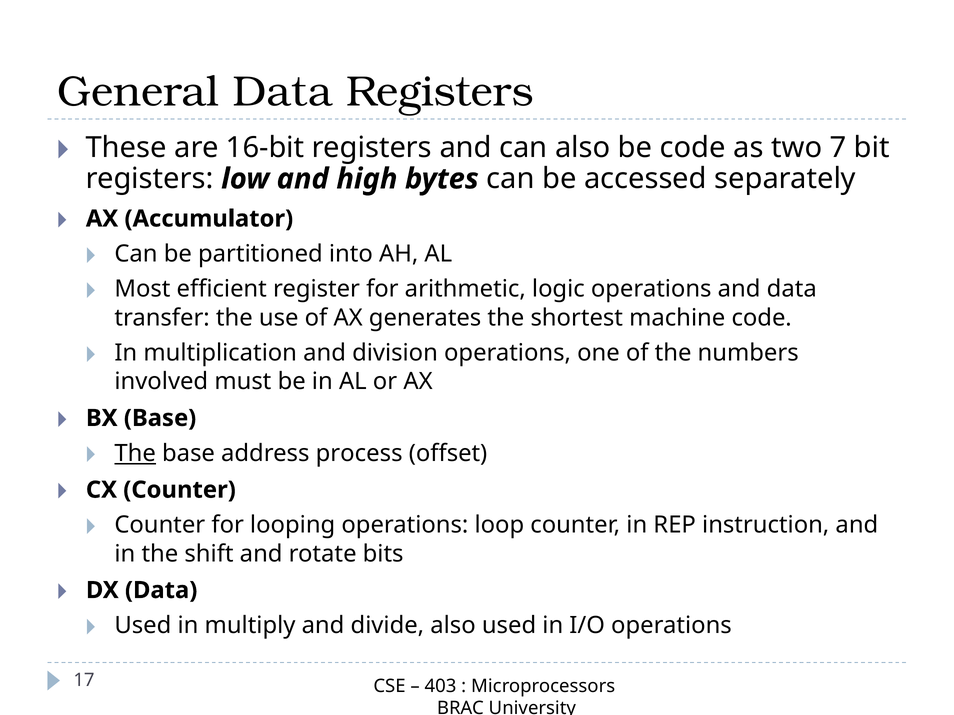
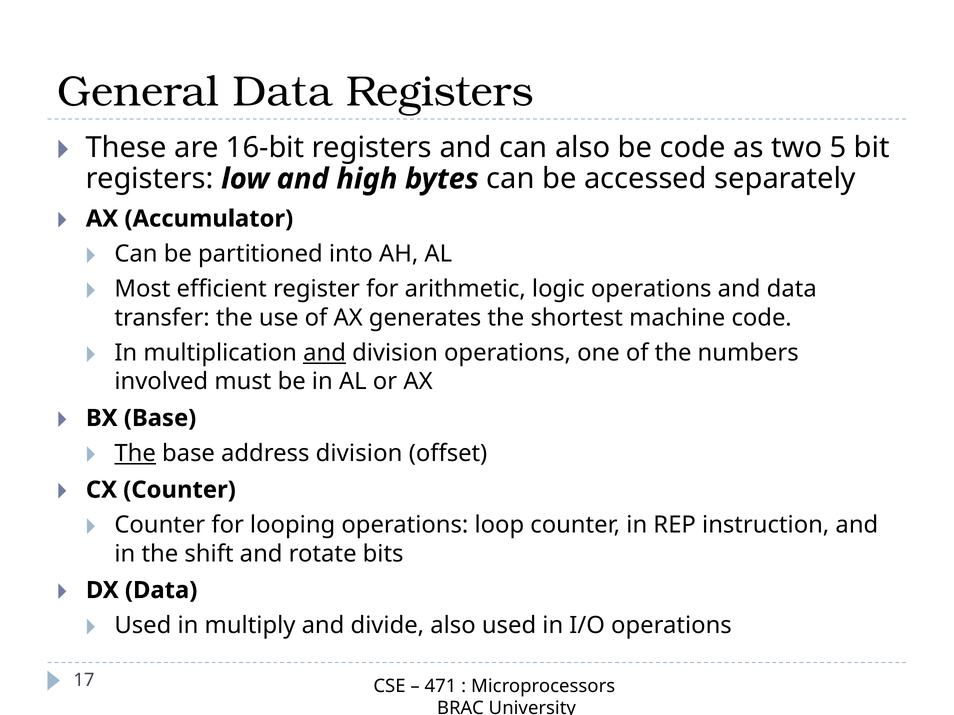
7: 7 -> 5 (838, 148)
and underline: none -> present (325, 353)
address process: process -> division (359, 454)
403: 403 -> 471 (440, 687)
